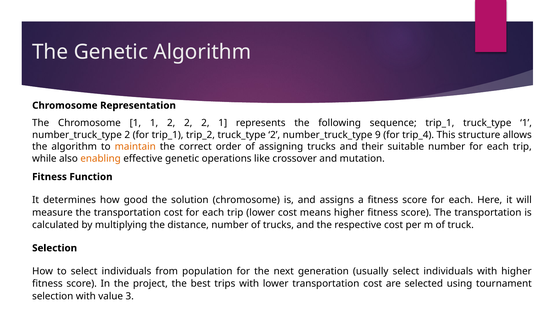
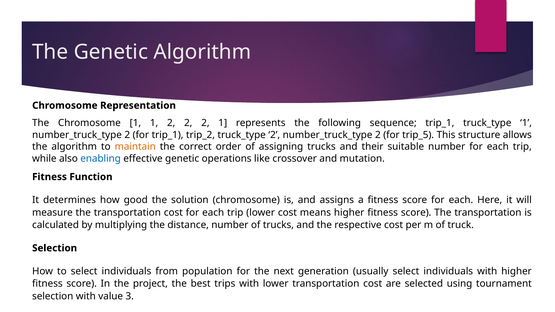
2 number_truck_type 9: 9 -> 2 (378, 135)
trip_4: trip_4 -> trip_5 (418, 135)
enabling colour: orange -> blue (101, 159)
